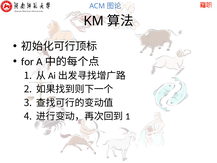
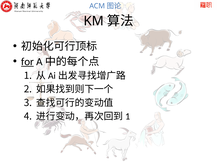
for underline: none -> present (27, 62)
